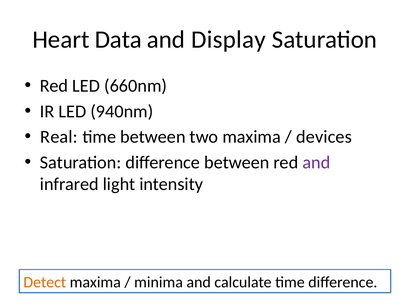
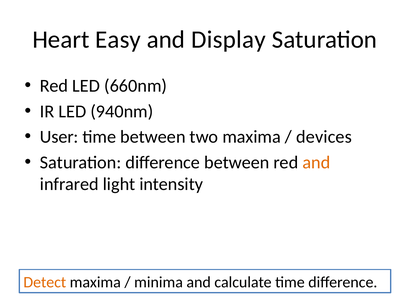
Data: Data -> Easy (118, 40)
Real: Real -> User (59, 137)
and colour: purple -> orange (316, 163)
